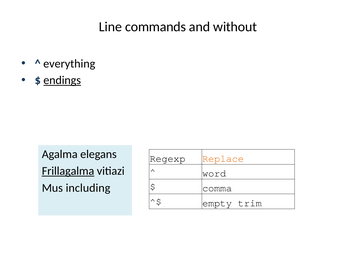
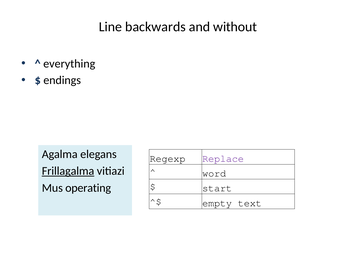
commands: commands -> backwards (155, 27)
endings underline: present -> none (62, 80)
Replace colour: orange -> purple (223, 159)
comma: comma -> start (217, 188)
including: including -> operating (88, 188)
trim: trim -> text (250, 203)
